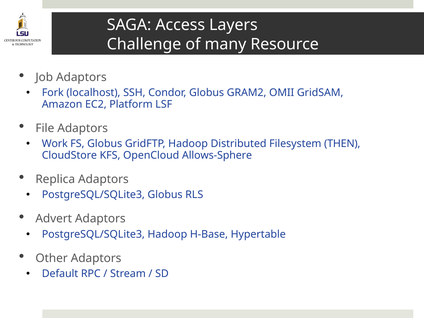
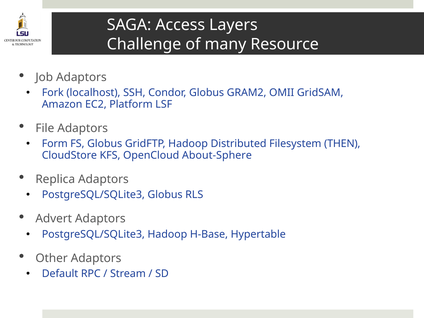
Work: Work -> Form (55, 144)
Allows-Sphere: Allows-Sphere -> About-Sphere (217, 155)
